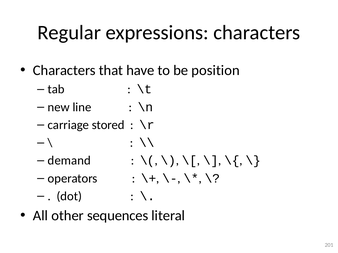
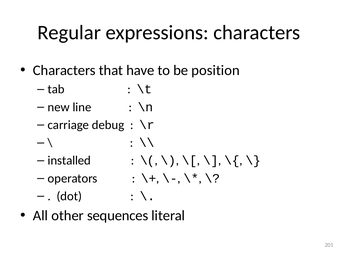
stored: stored -> debug (108, 125)
demand: demand -> installed (69, 161)
